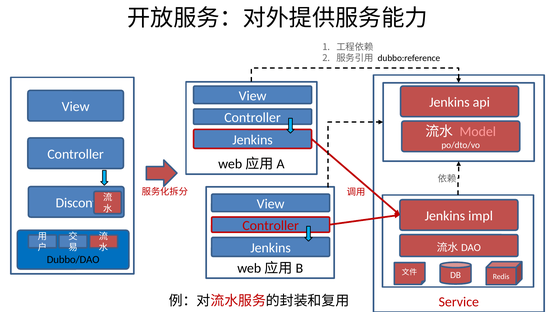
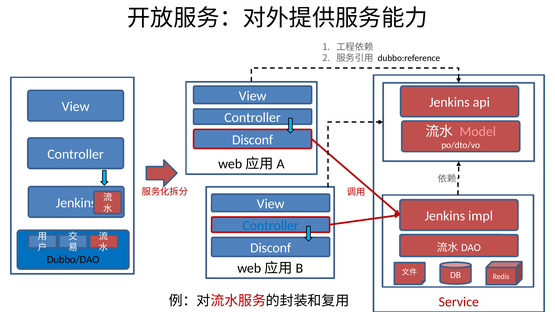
Jenkins: Jenkins -> Disconf (253, 140)
Disconf: Disconf -> Jenkins (76, 203)
Controller colour: red -> blue (271, 226)
Jenkins: Jenkins -> Disconf (271, 248)
